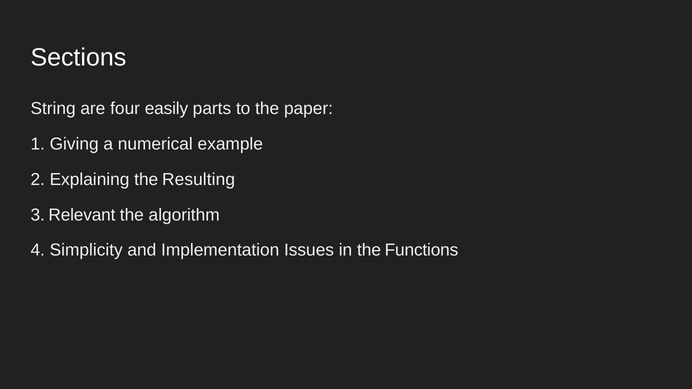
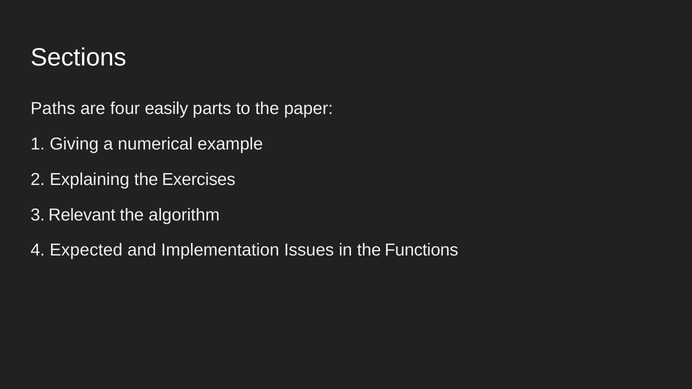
String: String -> Paths (53, 109)
Resulting: Resulting -> Exercises (199, 180)
Simplicity: Simplicity -> Expected (86, 250)
